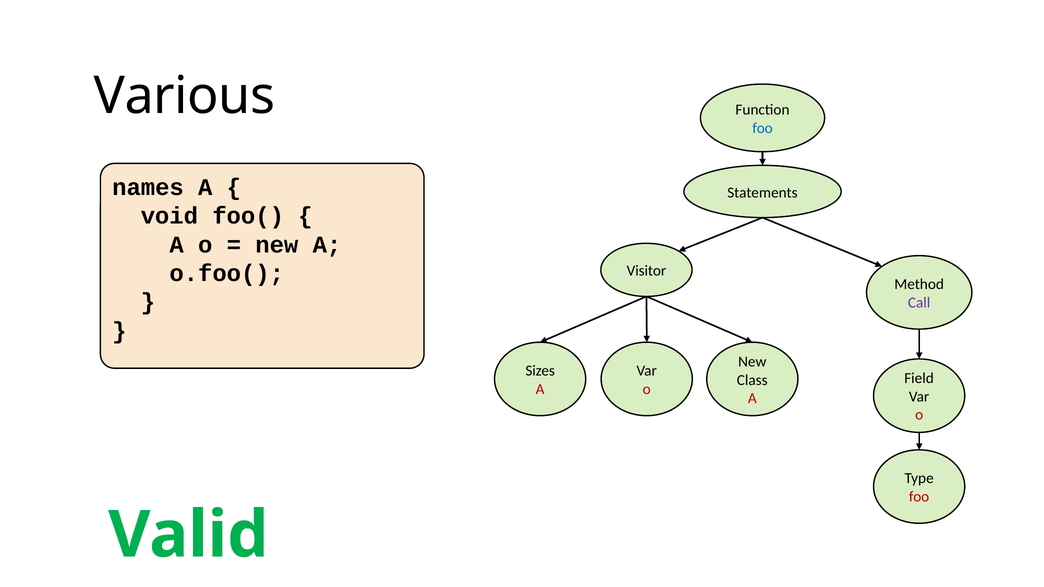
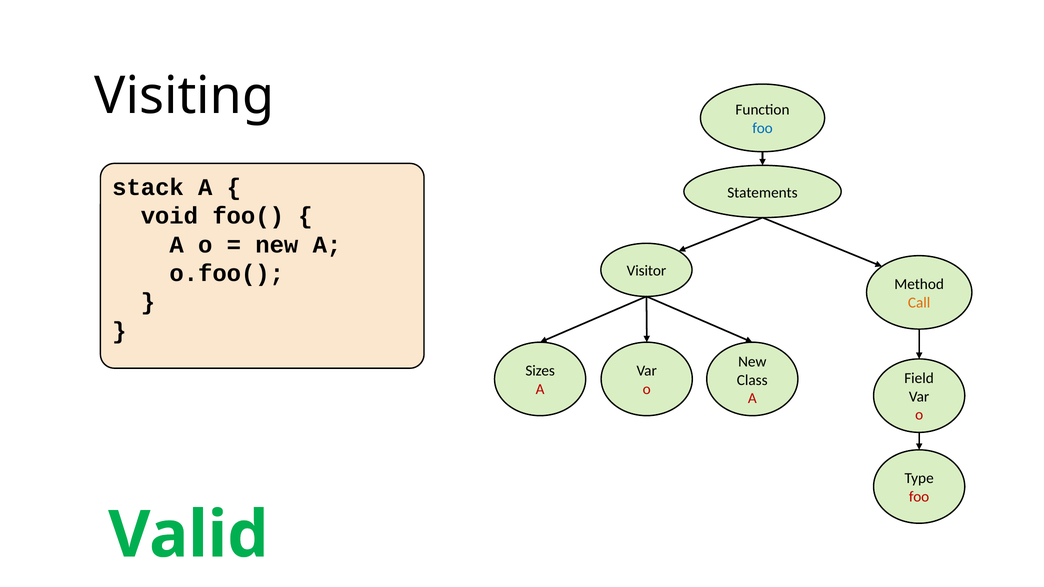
Various: Various -> Visiting (184, 96)
names: names -> stack (148, 187)
Call colour: purple -> orange (919, 303)
